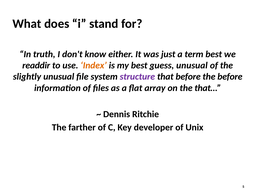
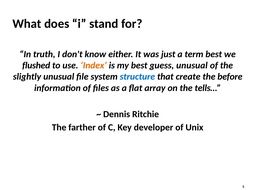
readdir: readdir -> flushed (36, 66)
structure colour: purple -> blue (137, 77)
that before: before -> create (188, 77)
that…: that… -> tells… (208, 88)
